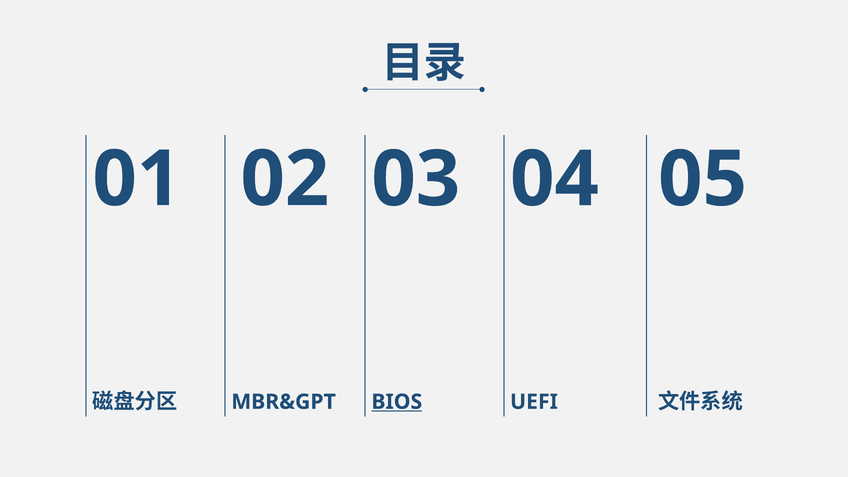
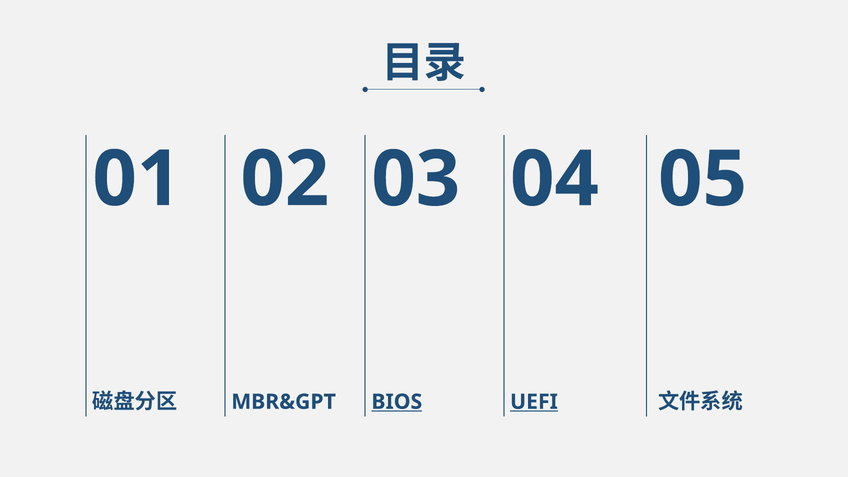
UEFI underline: none -> present (534, 402)
